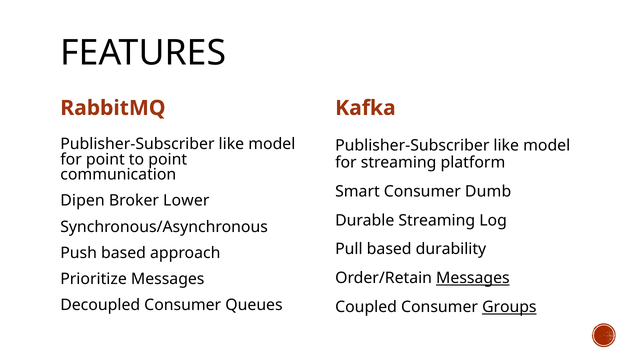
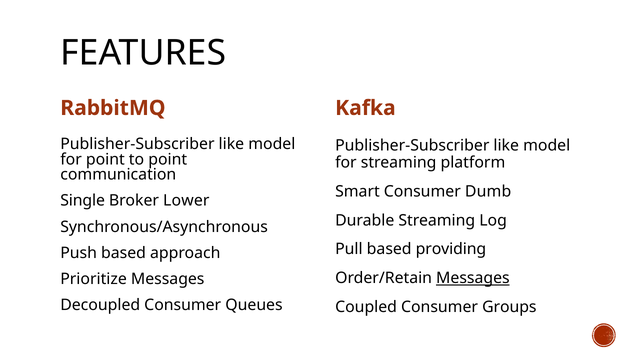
Dipen: Dipen -> Single (83, 201)
durability: durability -> providing (451, 249)
Groups underline: present -> none (509, 307)
